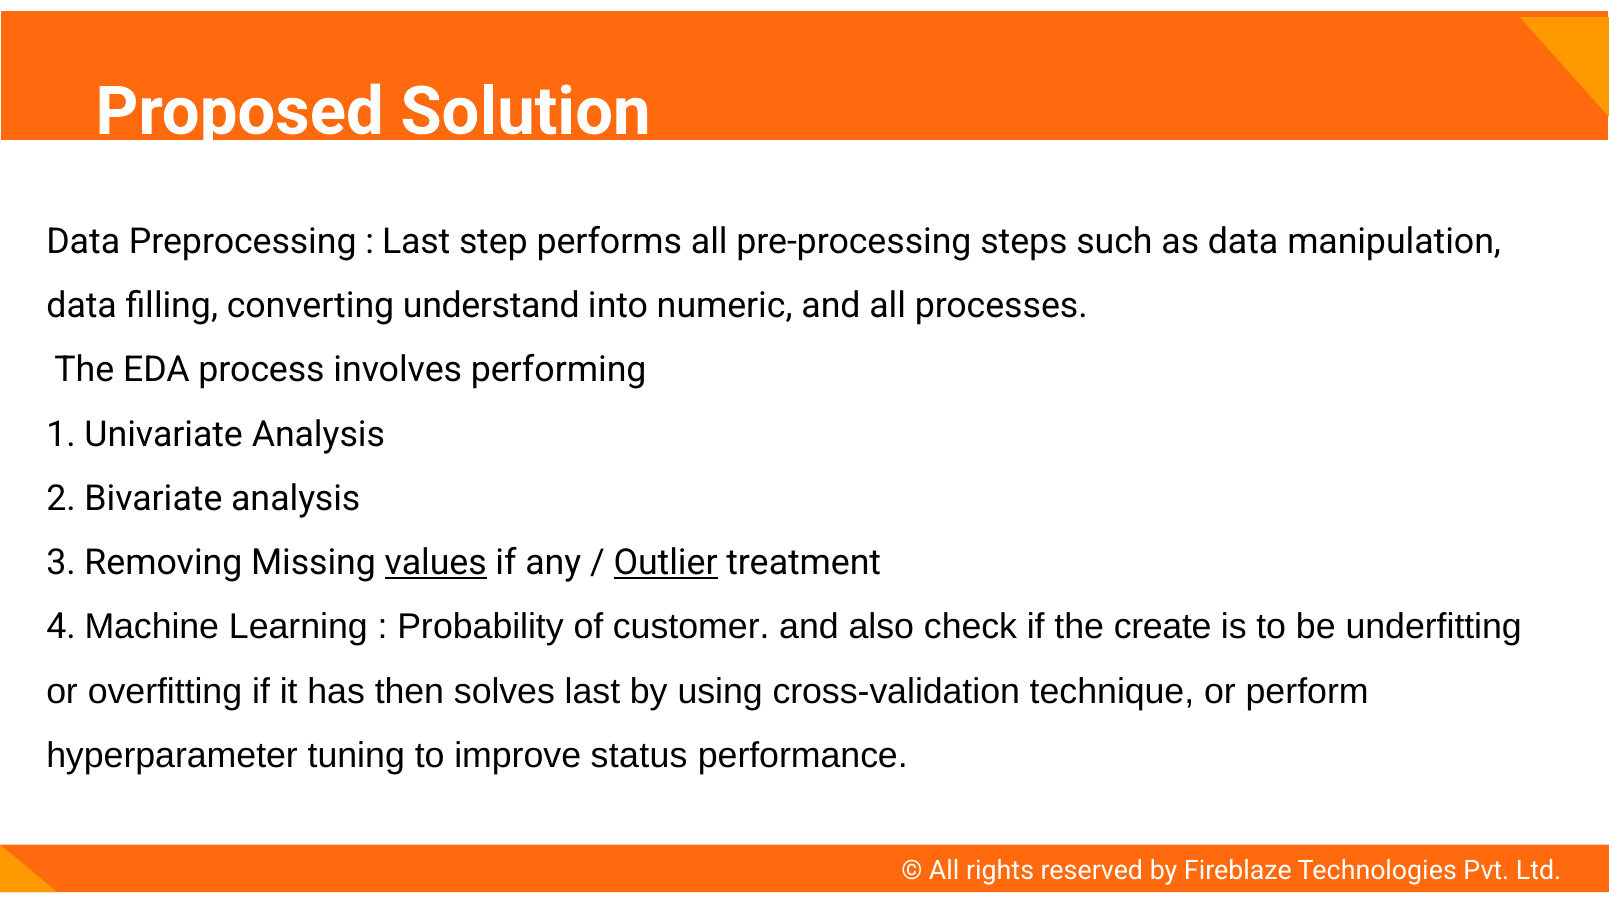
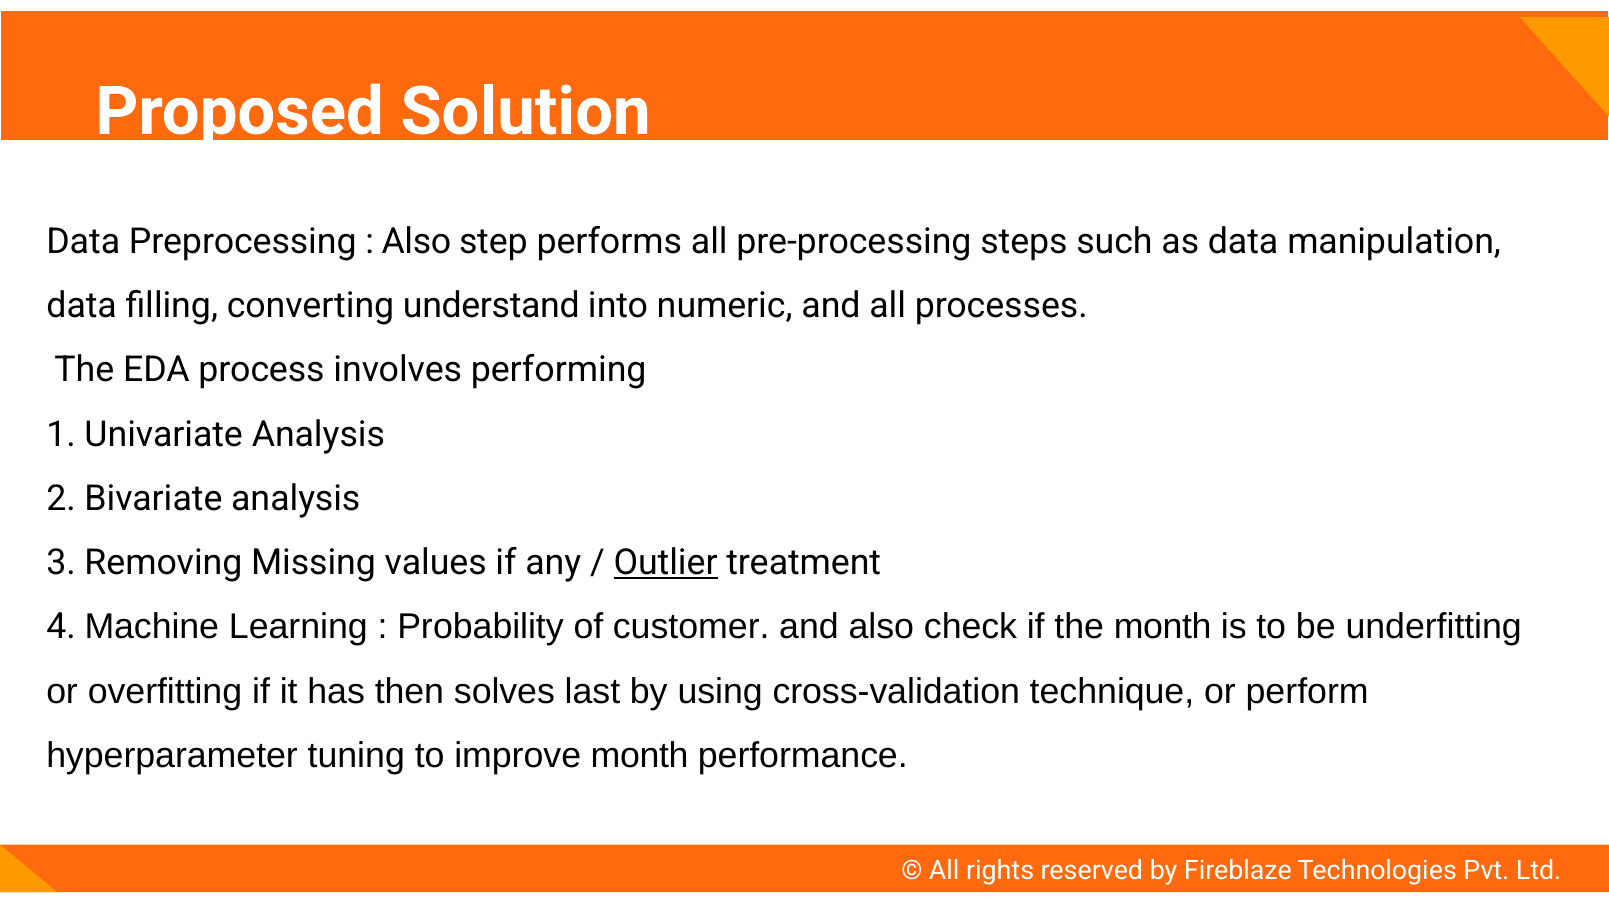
Last: Last -> Also (416, 241)
values underline: present -> none (436, 563)
the create: create -> month (1163, 627)
improve status: status -> month (640, 756)
